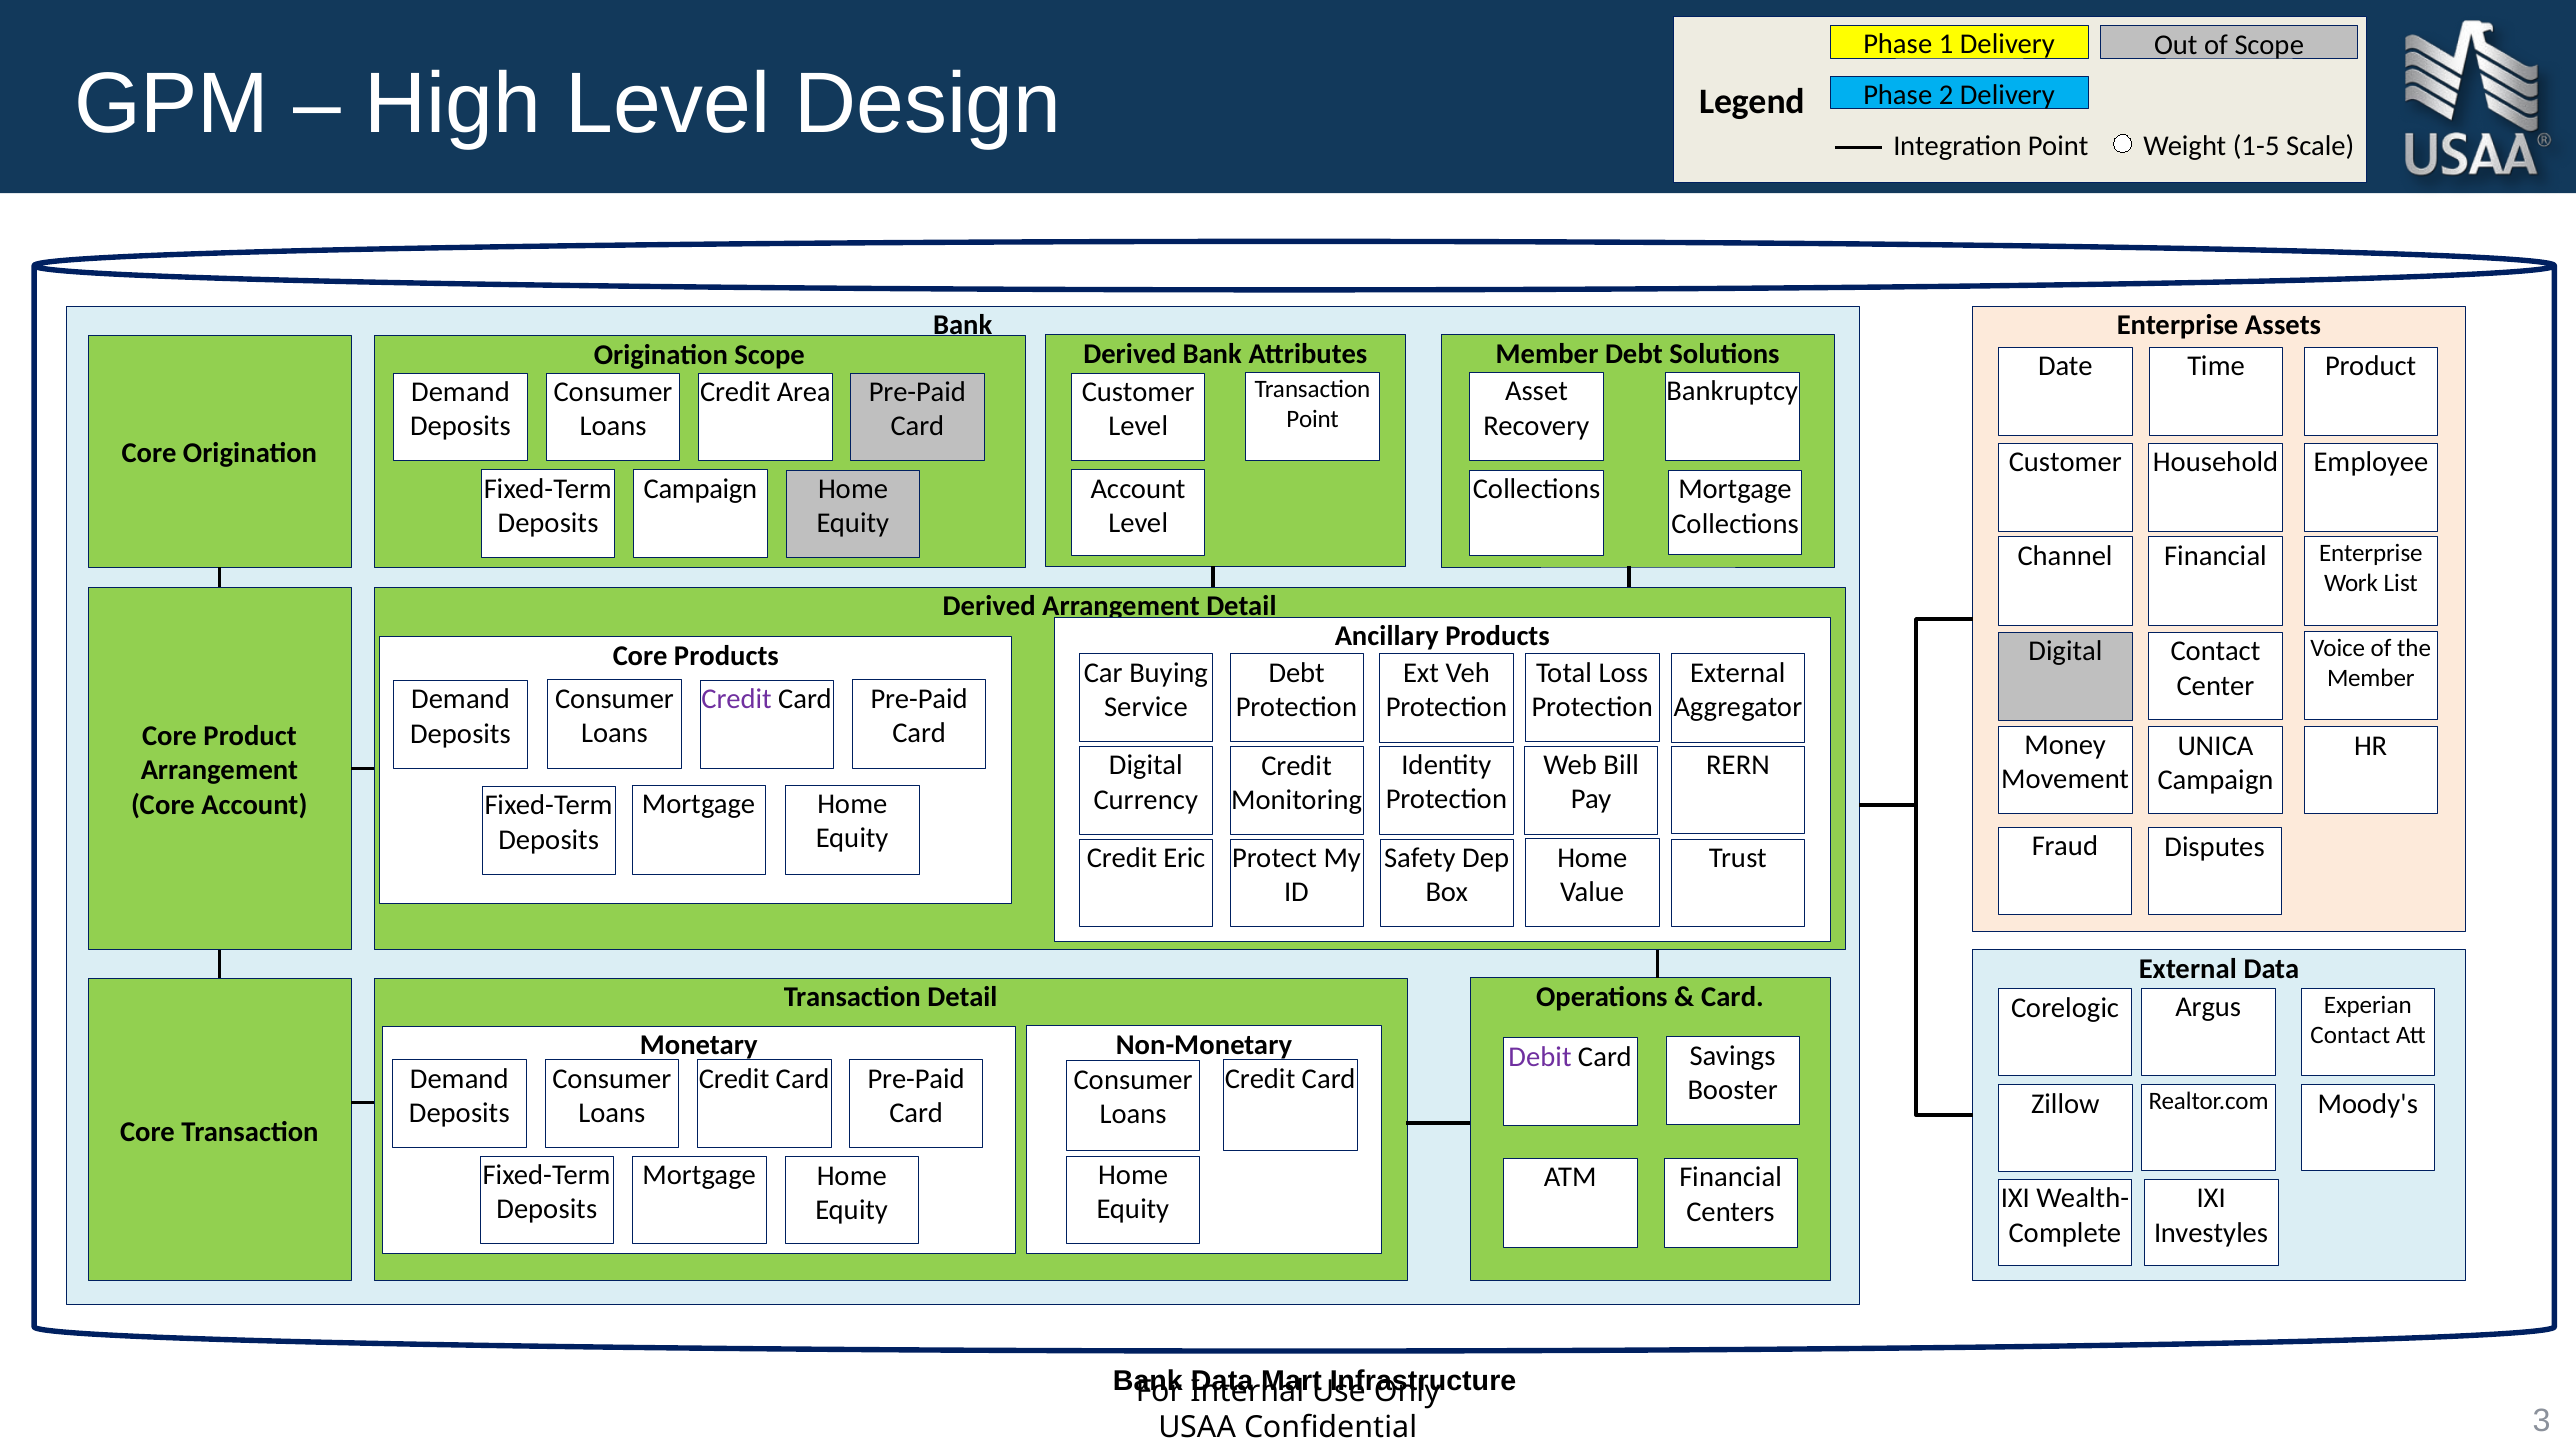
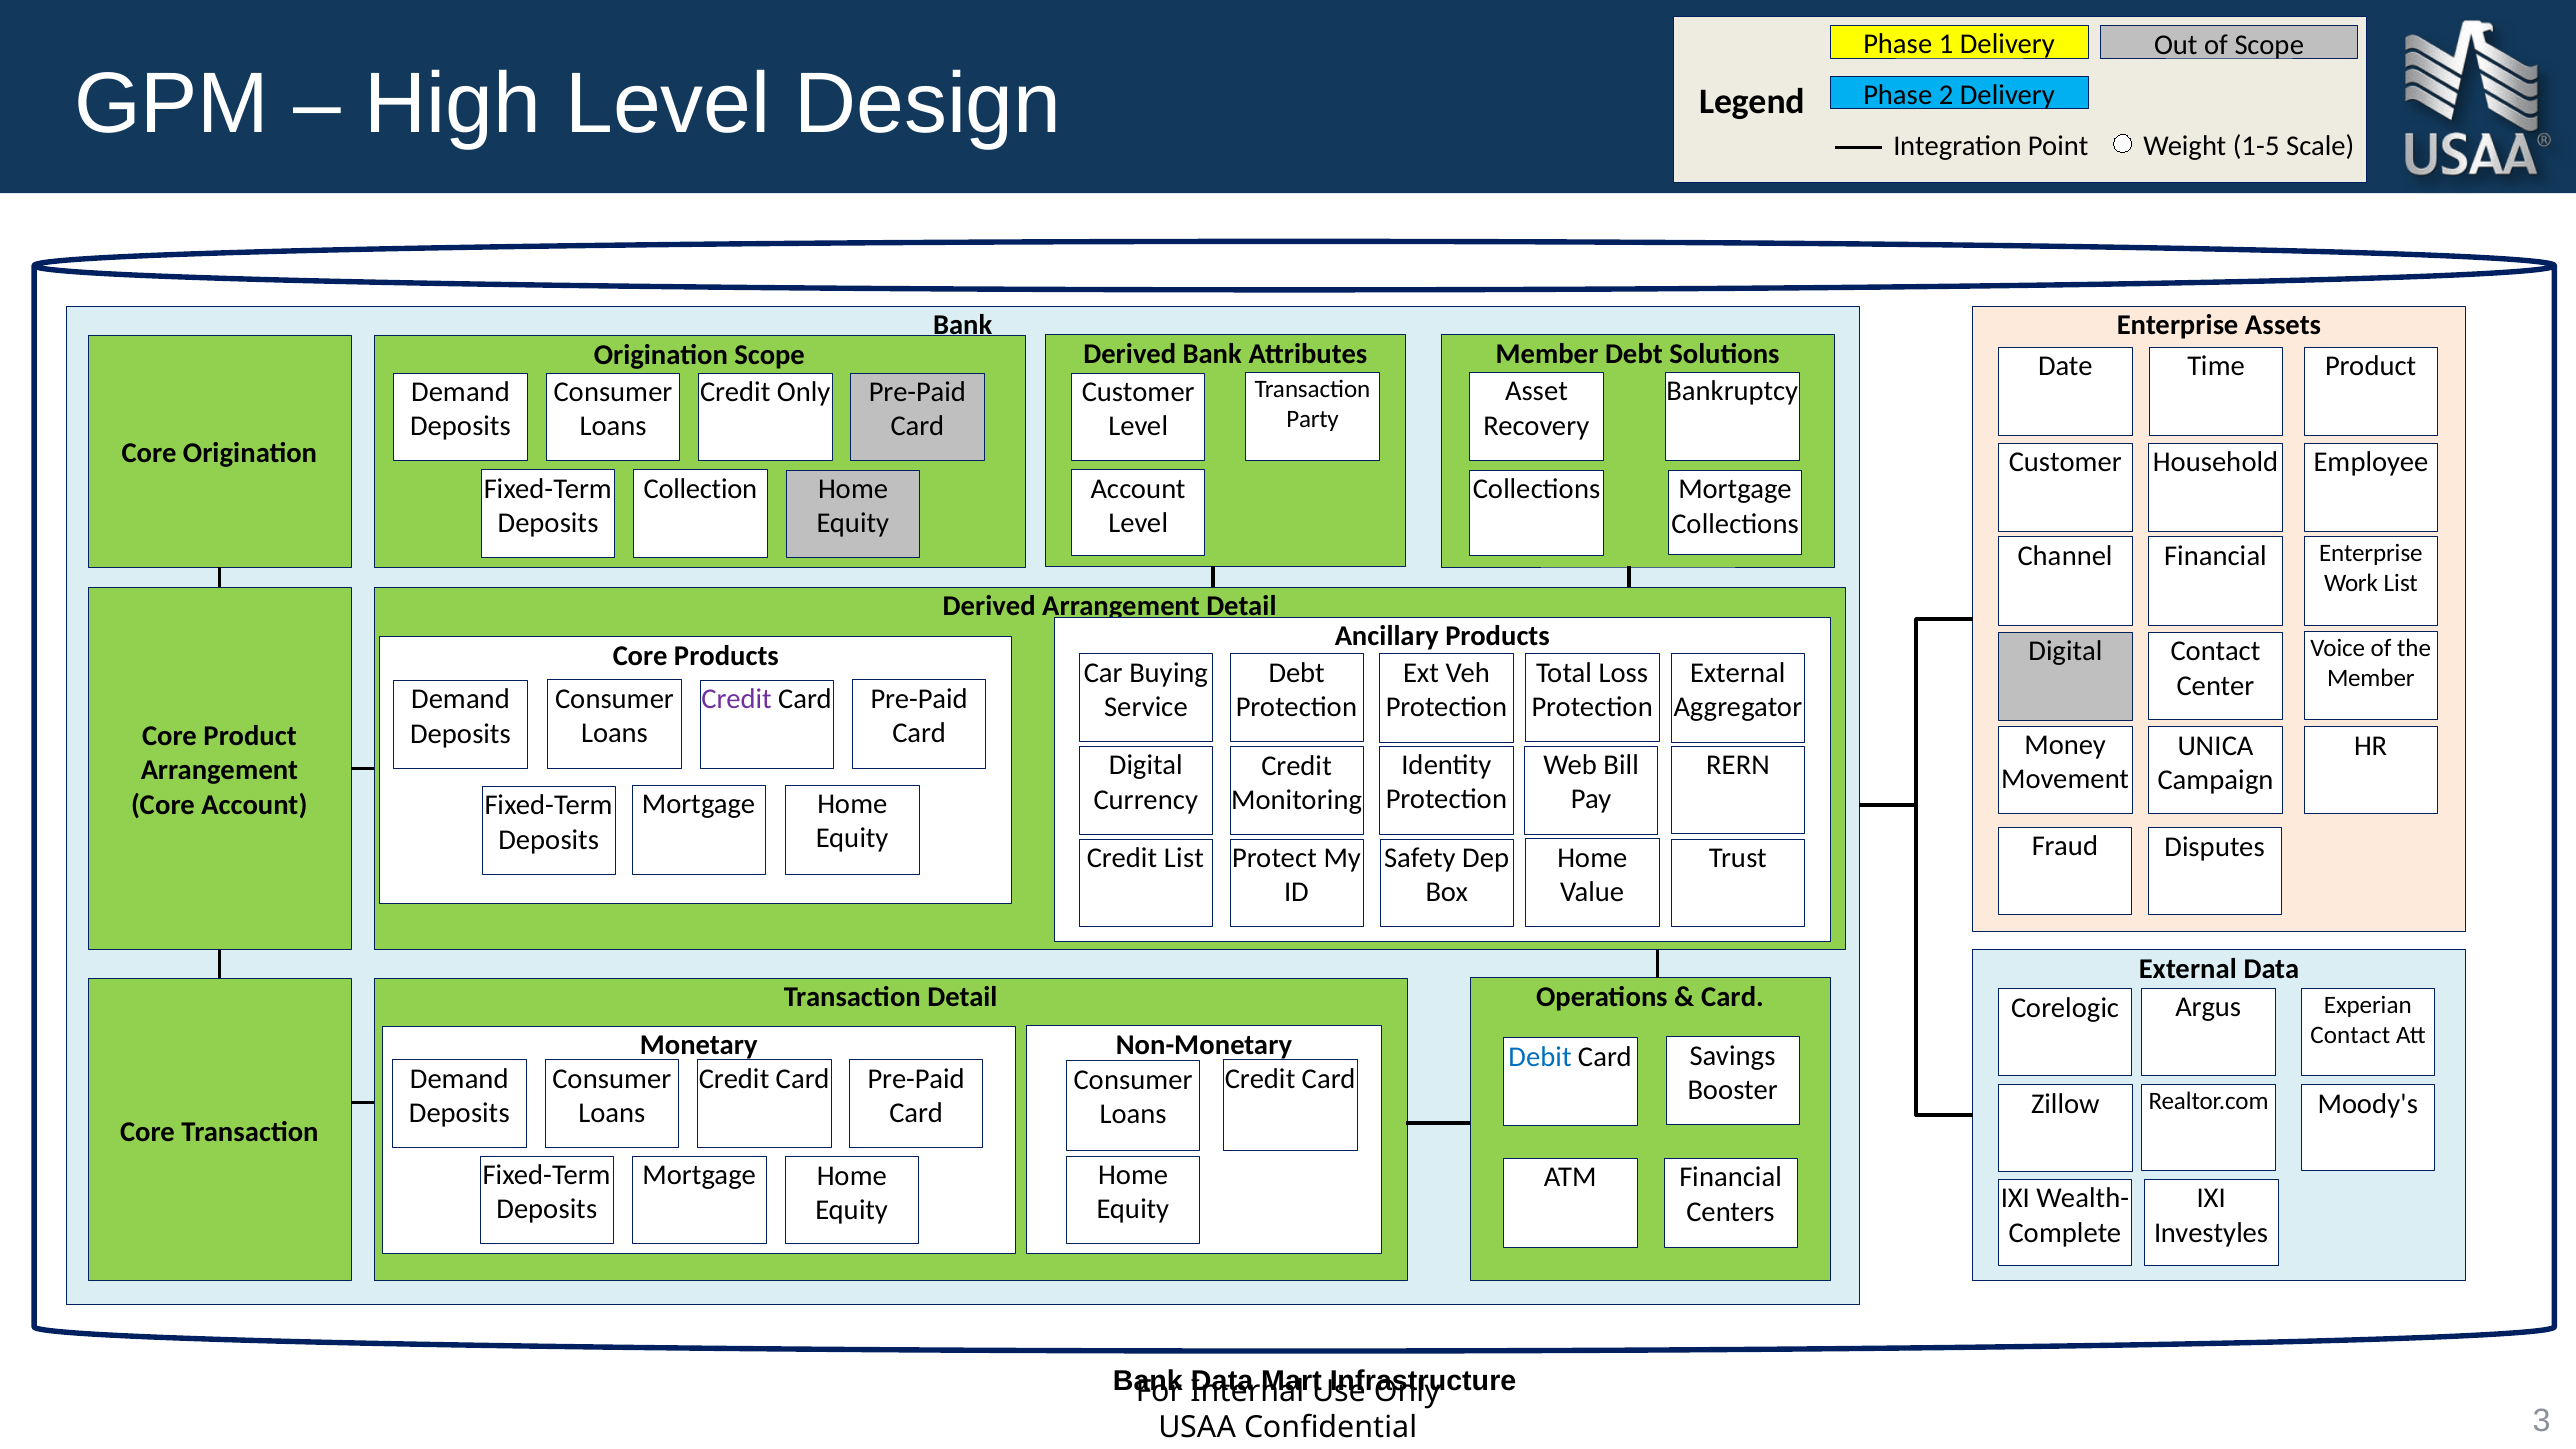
Credit Area: Area -> Only (804, 392)
Point: Point -> Party (1313, 419)
Campaign: Campaign -> Collection (700, 489)
Credit Eric: Eric -> List (1184, 858)
Debit colour: purple -> blue (1540, 1057)
